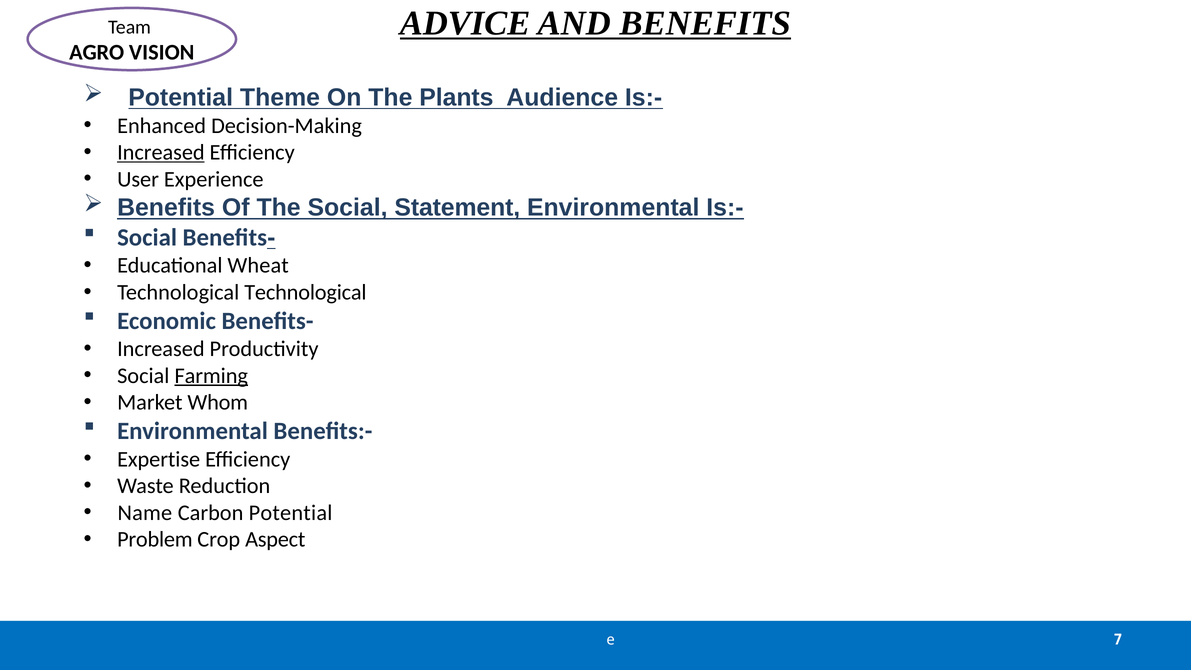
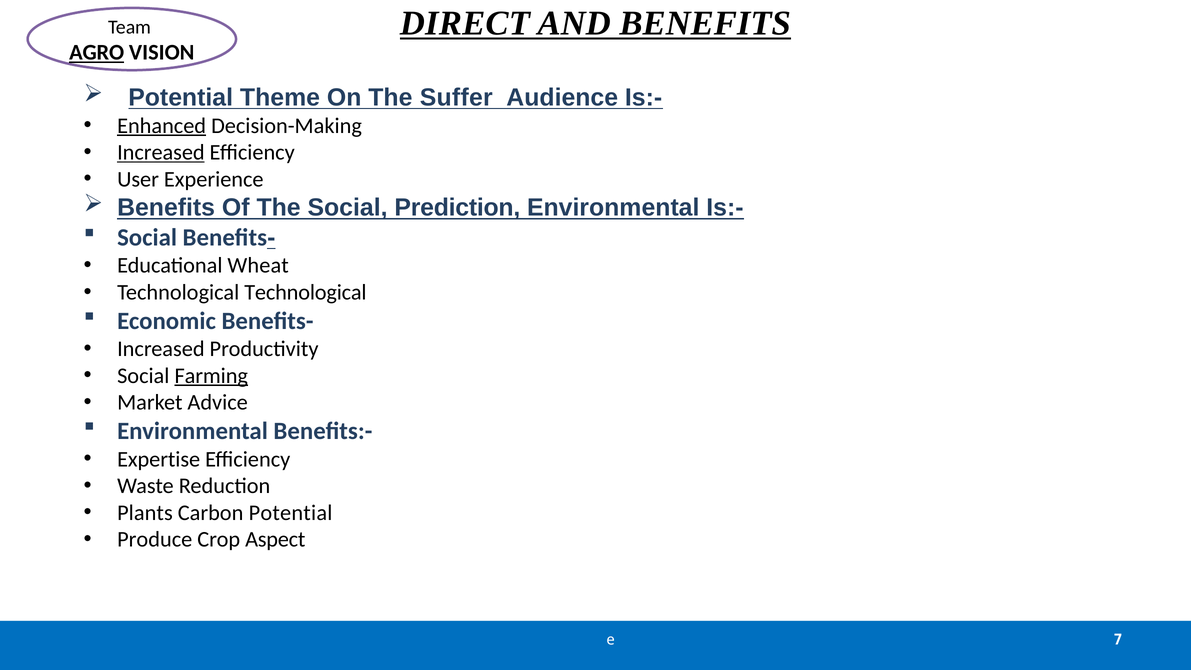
ADVICE: ADVICE -> DIRECT (465, 23)
AGRO underline: none -> present (97, 52)
Plants: Plants -> Suffer (456, 98)
Enhanced underline: none -> present (162, 126)
Statement: Statement -> Prediction (457, 208)
Whom: Whom -> Advice (218, 403)
Name: Name -> Plants (145, 513)
Problem: Problem -> Produce (155, 540)
